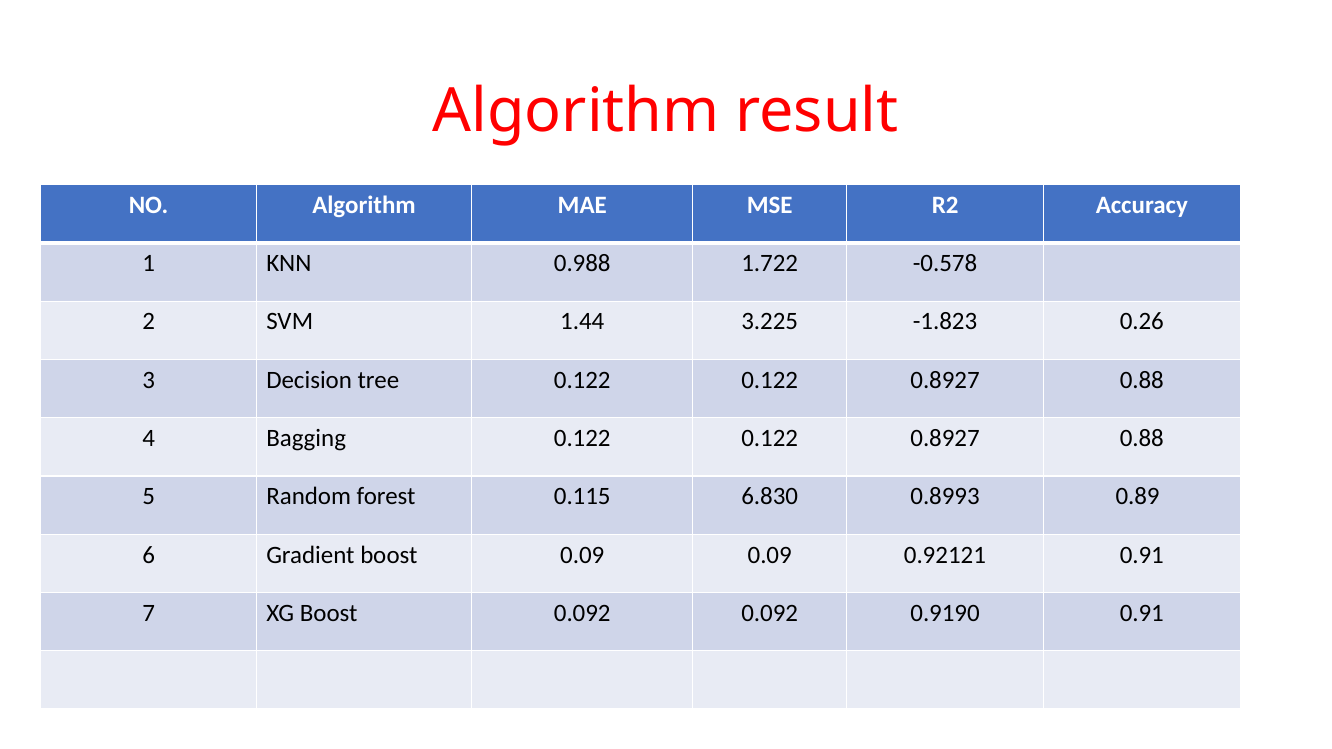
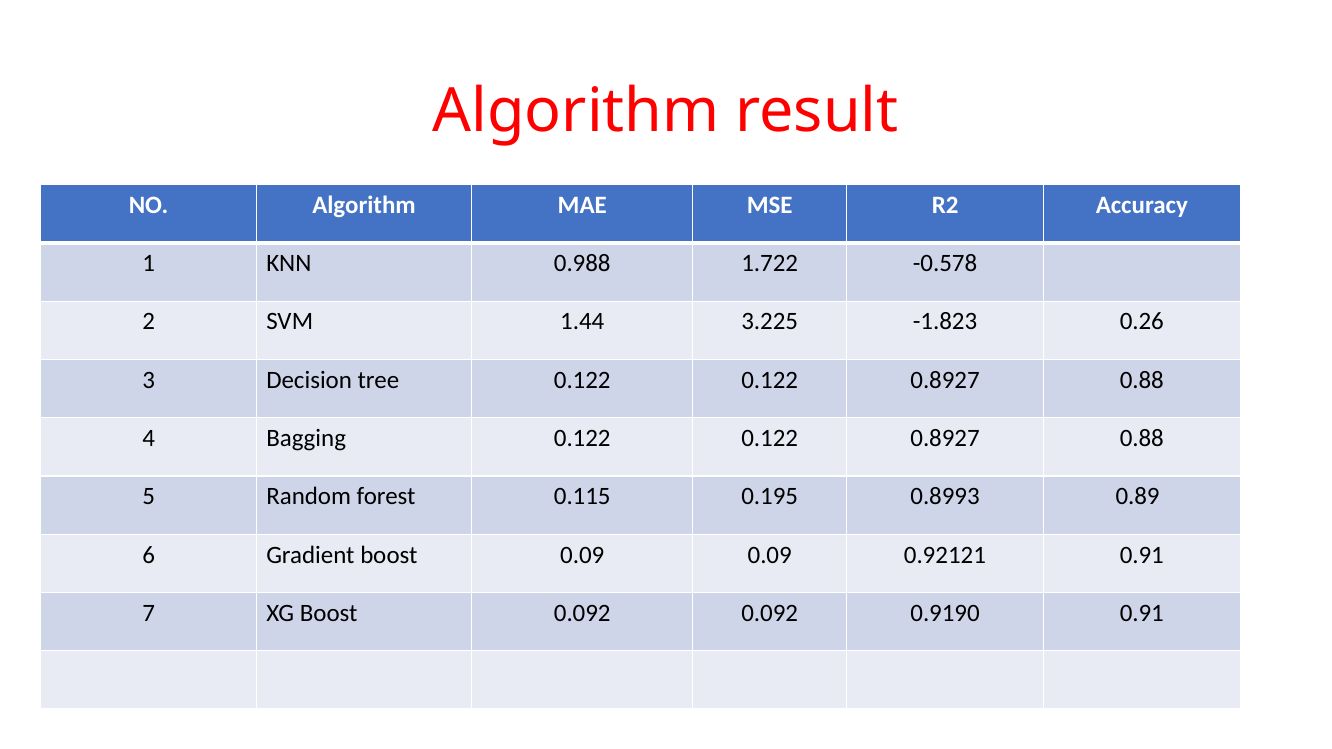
6.830: 6.830 -> 0.195 (770, 497)
